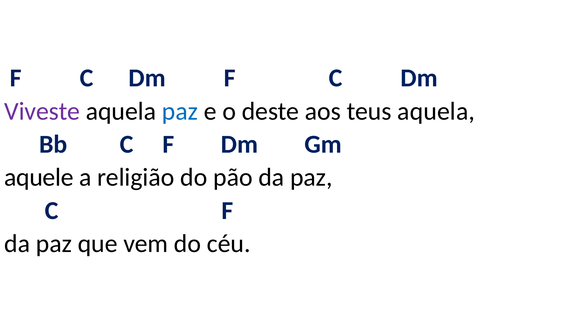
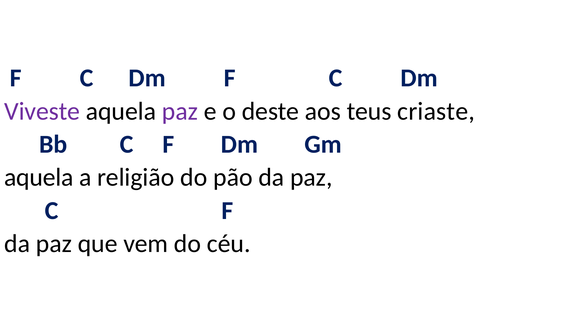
paz colour: blue -> purple (180, 111)
teus aquela: aquela -> criaste (436, 111)
aquele: aquele -> aquela (39, 177)
